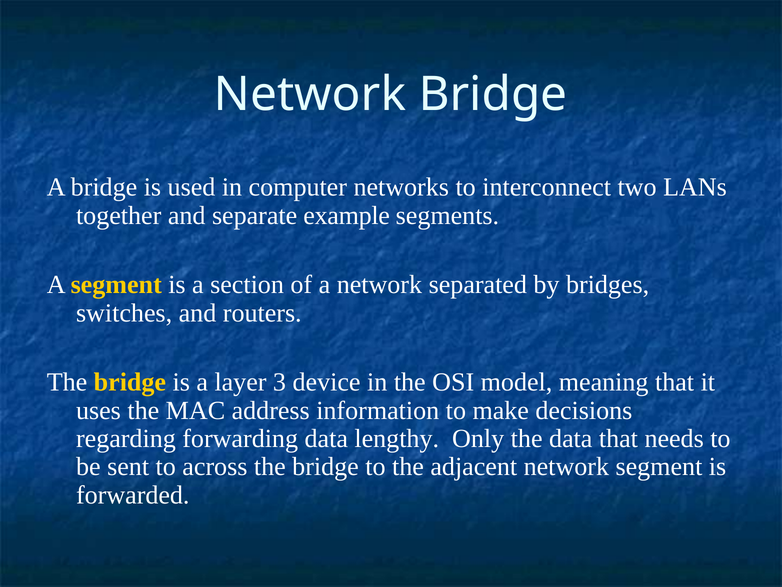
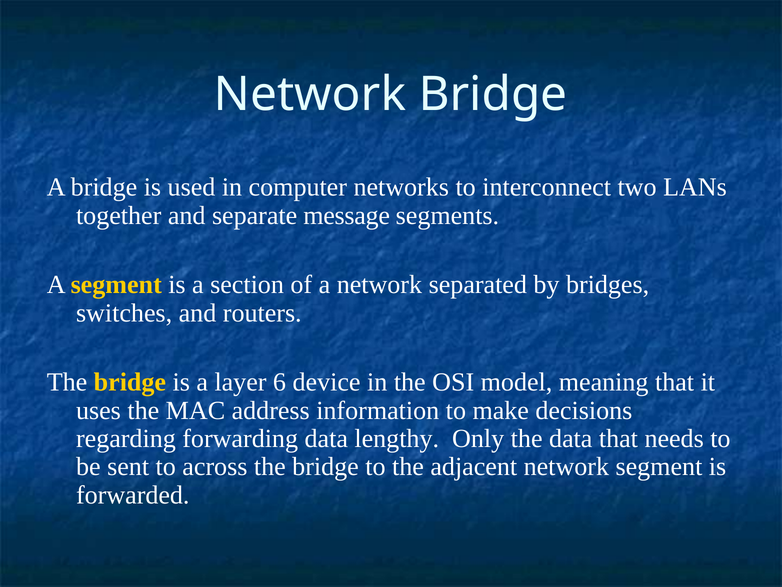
example: example -> message (347, 215)
3: 3 -> 6 (280, 382)
